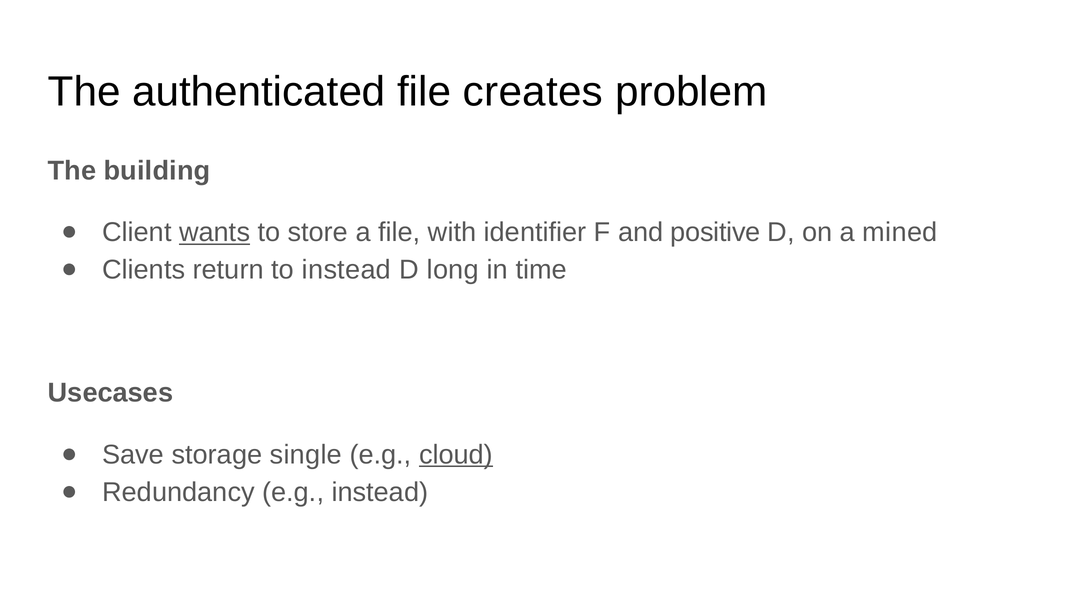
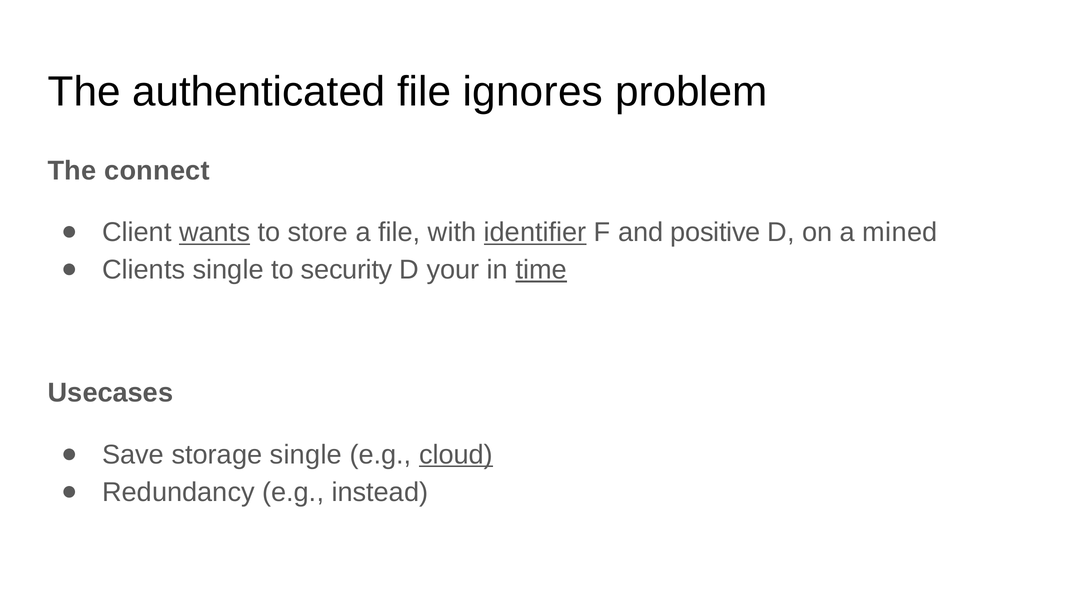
creates: creates -> ignores (533, 92)
building: building -> connect (157, 171)
identifier underline: none -> present (535, 233)
Clients return: return -> single (228, 270)
to instead: instead -> security (347, 270)
long: long -> your (453, 270)
time underline: none -> present (541, 270)
